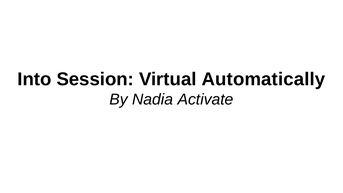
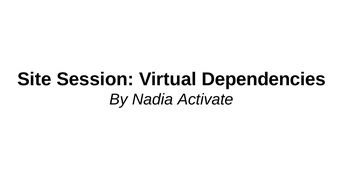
Into: Into -> Site (34, 79)
Automatically: Automatically -> Dependencies (264, 79)
